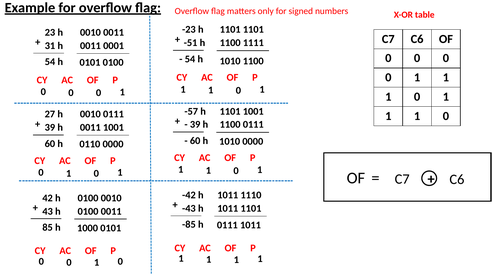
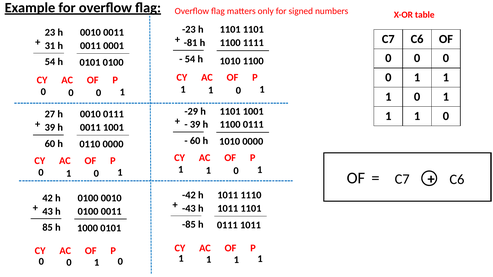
-51: -51 -> -81 (191, 43)
-57: -57 -> -29 (191, 111)
